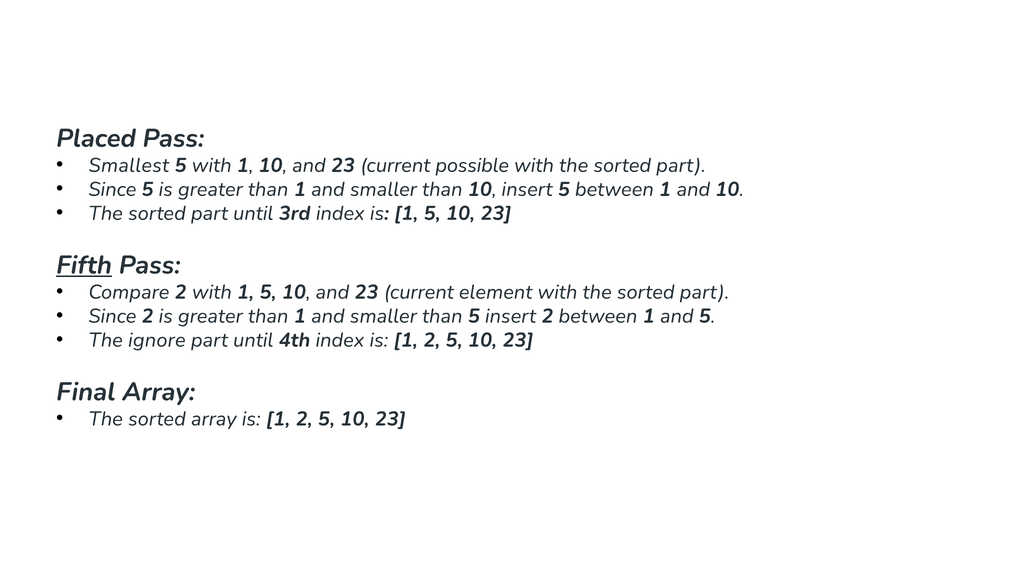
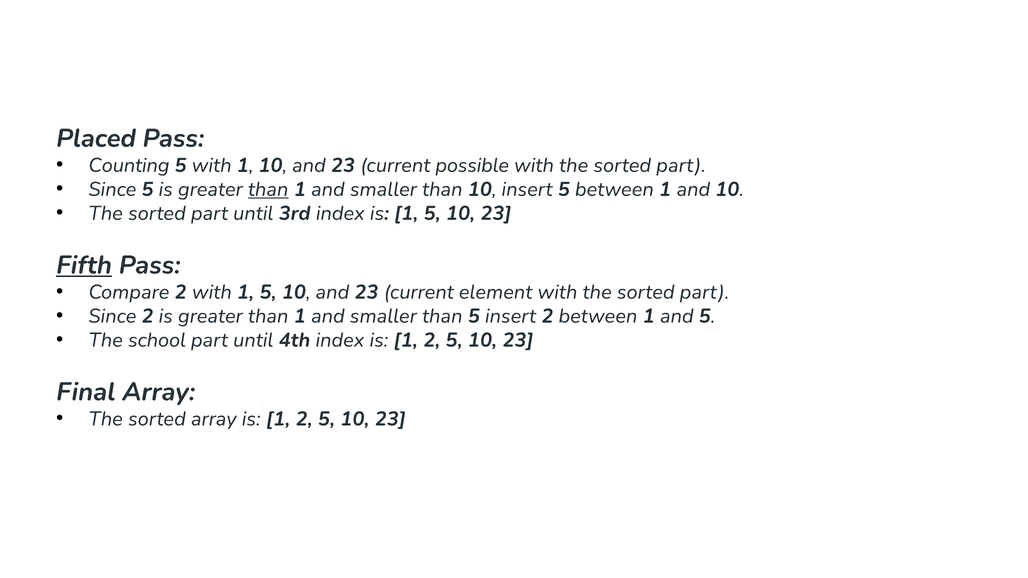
Smallest: Smallest -> Counting (129, 165)
than underline: none -> present (268, 189)
ignore: ignore -> school (157, 340)
